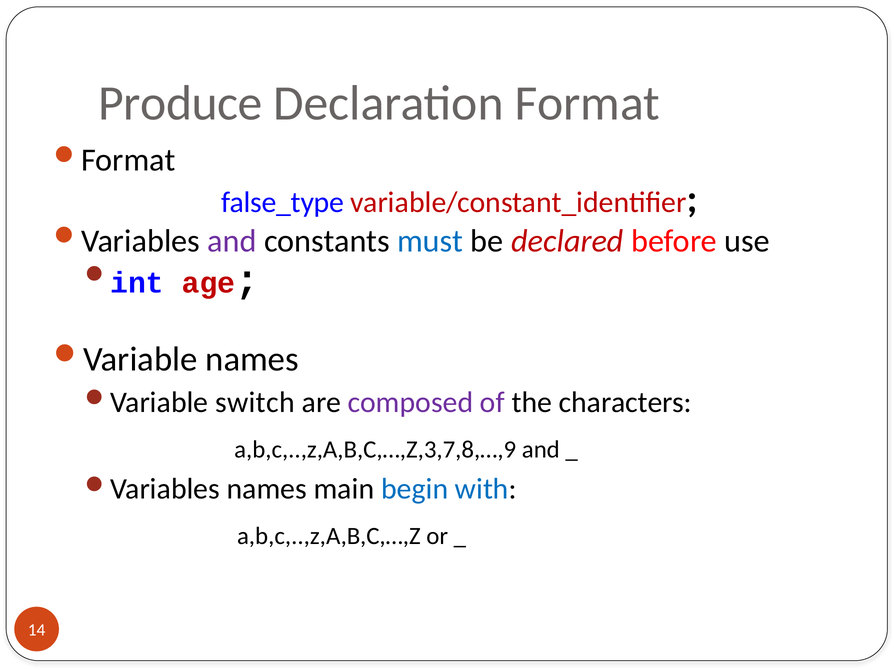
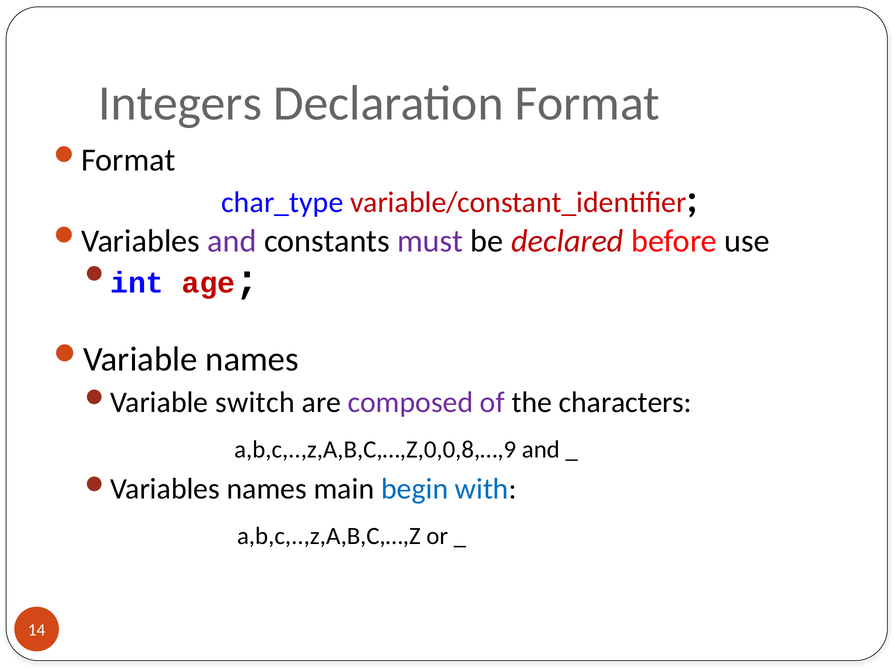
Produce: Produce -> Integers (180, 103)
false_type: false_type -> char_type (282, 202)
must colour: blue -> purple (430, 241)
a,b,c,..,z,A,B,C,…,Z,3,7,8,…,9: a,b,c,..,z,A,B,C,…,Z,3,7,8,…,9 -> a,b,c,..,z,A,B,C,…,Z,0,0,8,…,9 (375, 450)
